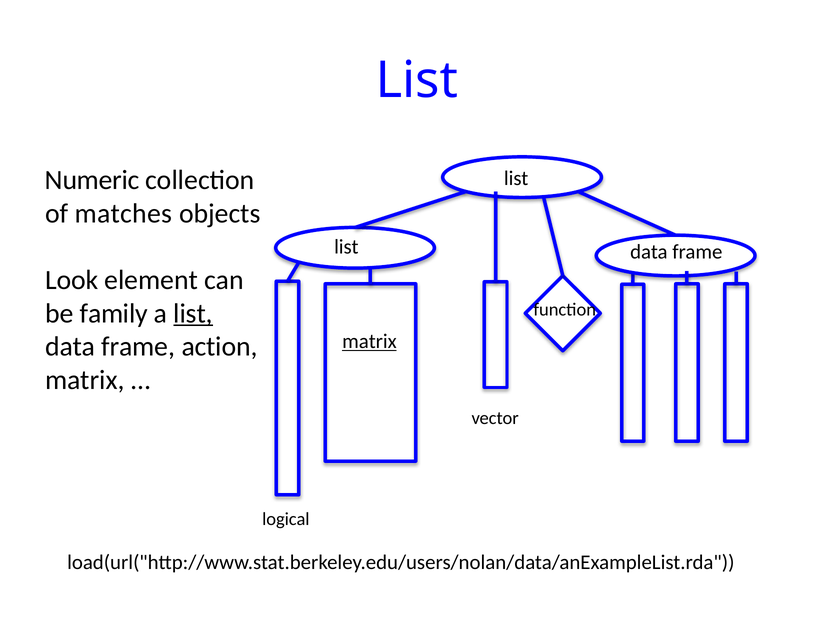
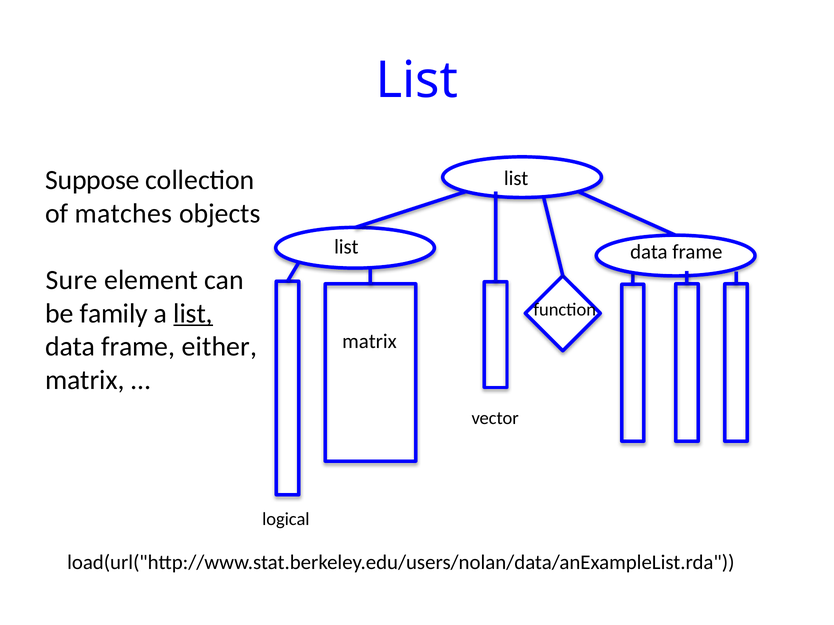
Numeric: Numeric -> Suppose (92, 180)
Look: Look -> Sure (71, 280)
matrix underline: present -> none (369, 342)
action: action -> either (219, 347)
